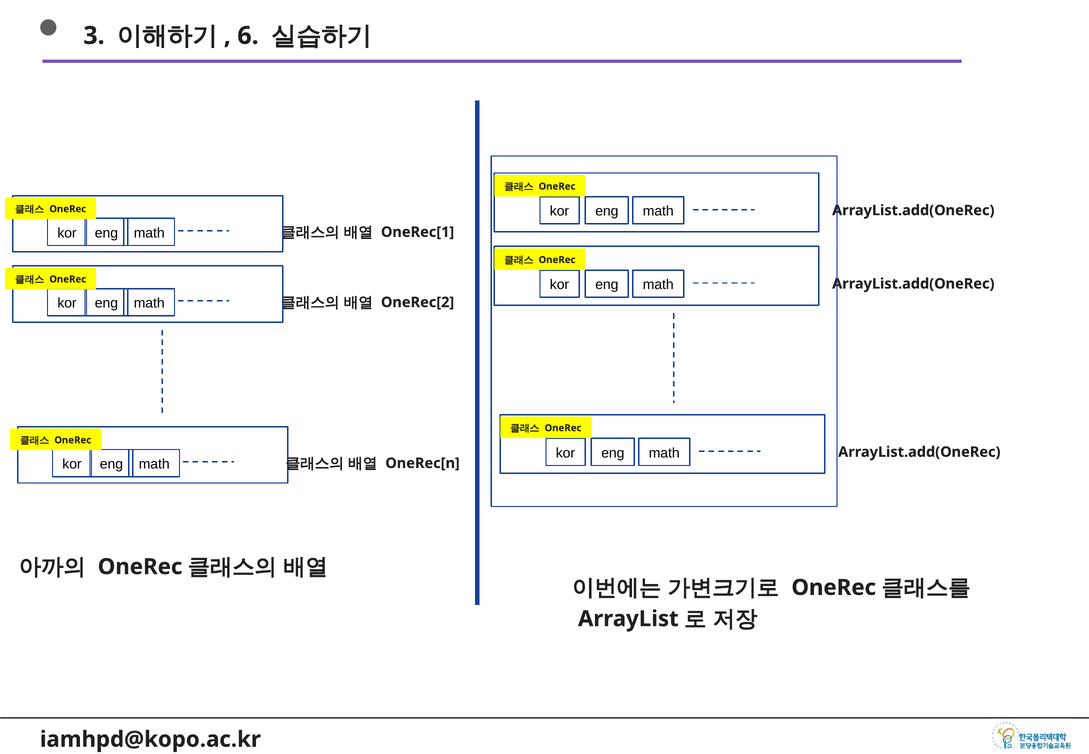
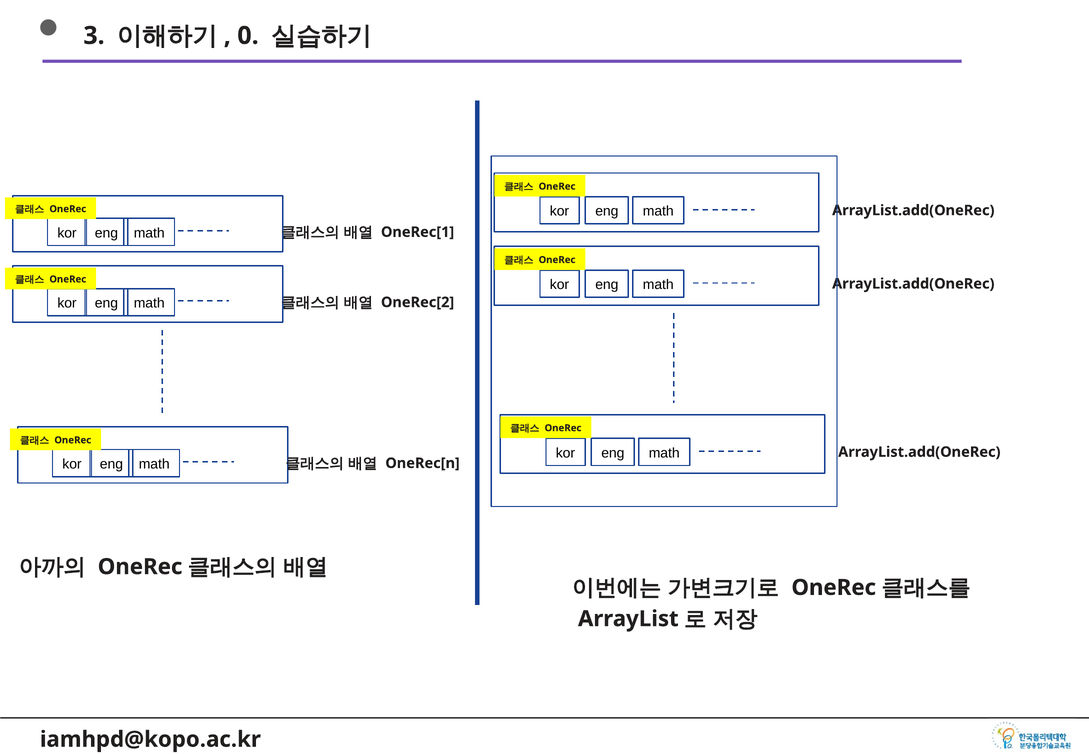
6: 6 -> 0 (248, 36)
